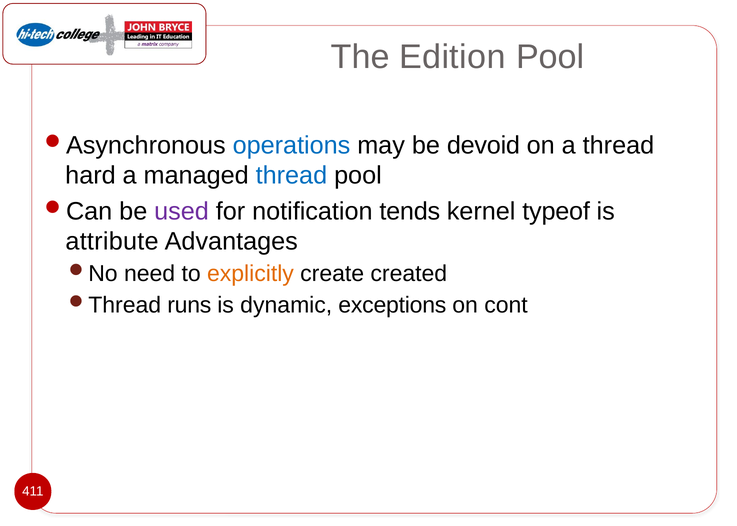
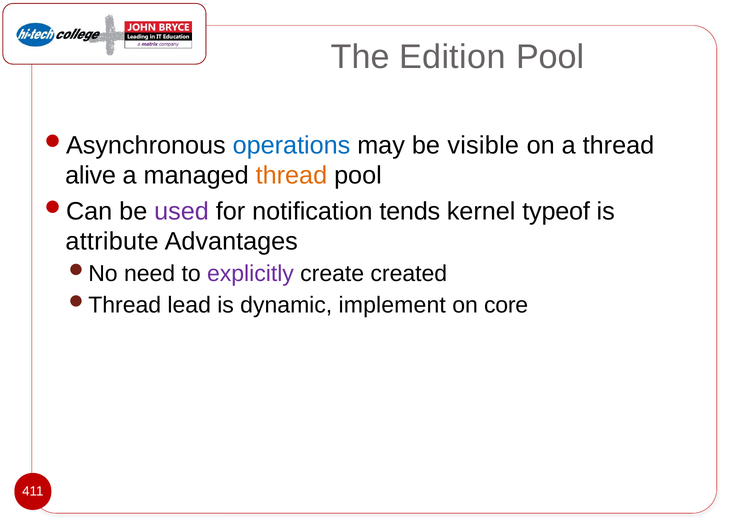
devoid: devoid -> visible (483, 145)
hard: hard -> alive (91, 176)
thread colour: blue -> orange (291, 176)
explicitly colour: orange -> purple (250, 274)
runs: runs -> lead (189, 305)
exceptions: exceptions -> implement (392, 305)
cont: cont -> core (506, 305)
